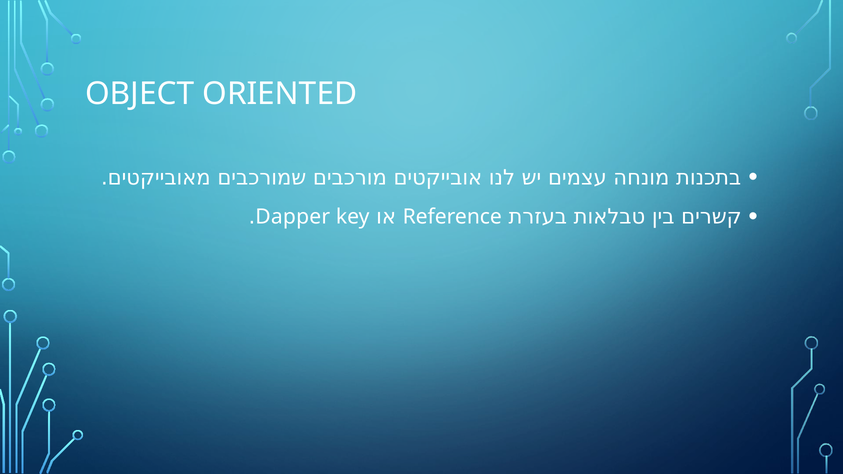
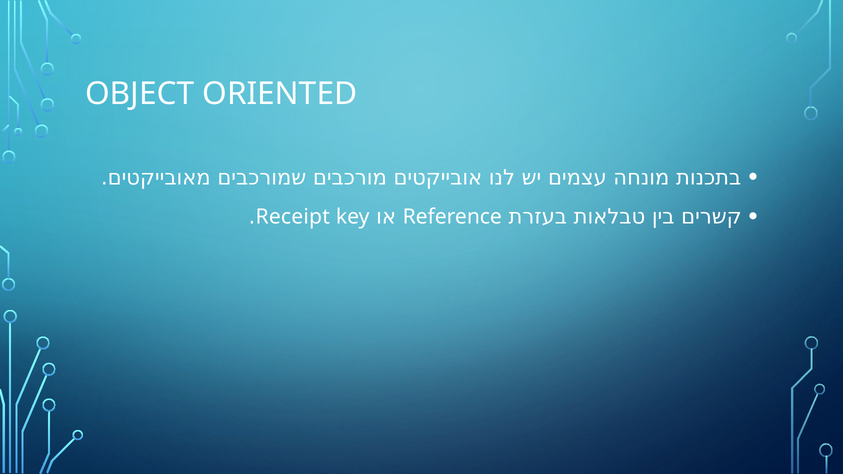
Dapper: Dapper -> Receipt (293, 217)
